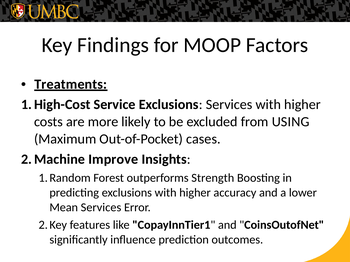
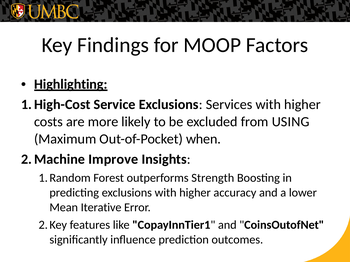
Treatments: Treatments -> Highlighting (71, 84)
cases: cases -> when (203, 139)
Mean Services: Services -> Iterative (101, 208)
